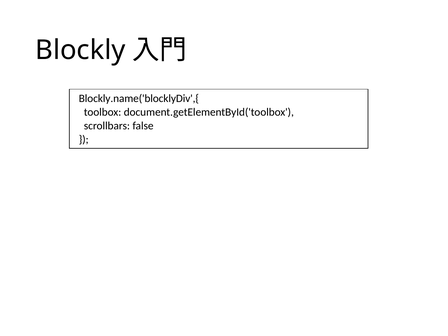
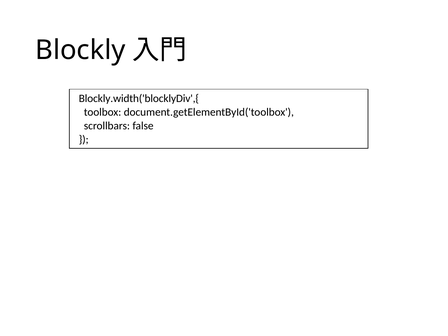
Blockly.name('blocklyDiv',{: Blockly.name('blocklyDiv',{ -> Blockly.width('blocklyDiv',{ (139, 98)
